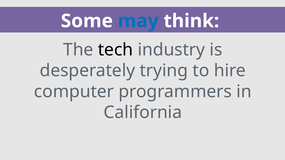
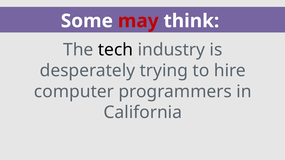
may colour: blue -> red (138, 21)
